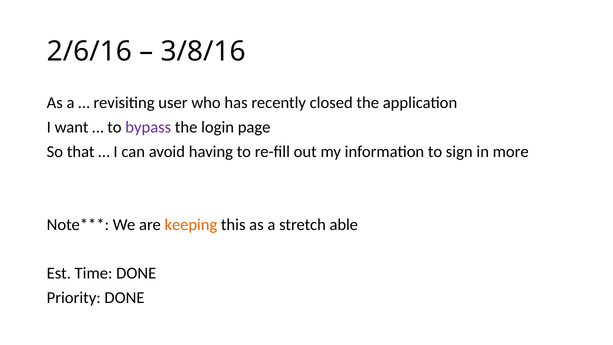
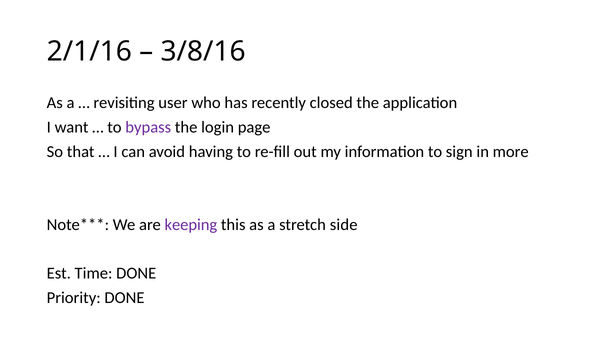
2/6/16: 2/6/16 -> 2/1/16 (89, 51)
keeping colour: orange -> purple (191, 224)
able: able -> side (344, 224)
